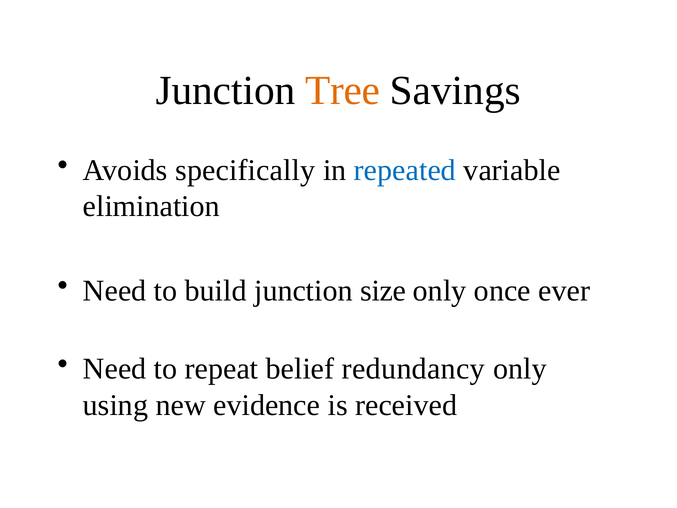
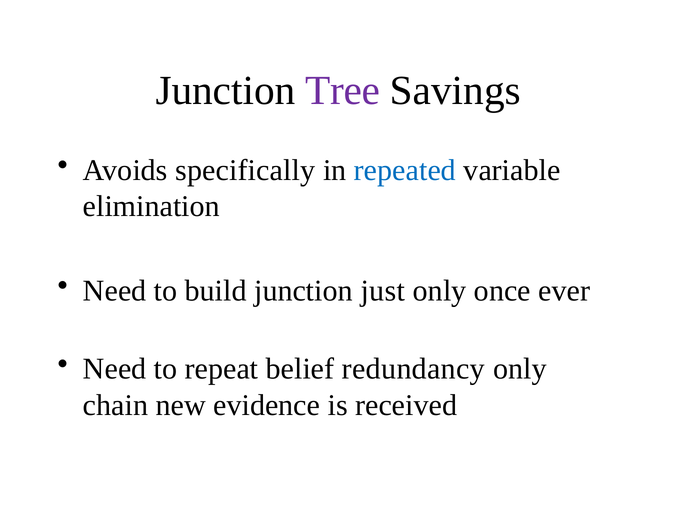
Tree colour: orange -> purple (343, 90)
size: size -> just (383, 291)
using: using -> chain (116, 405)
